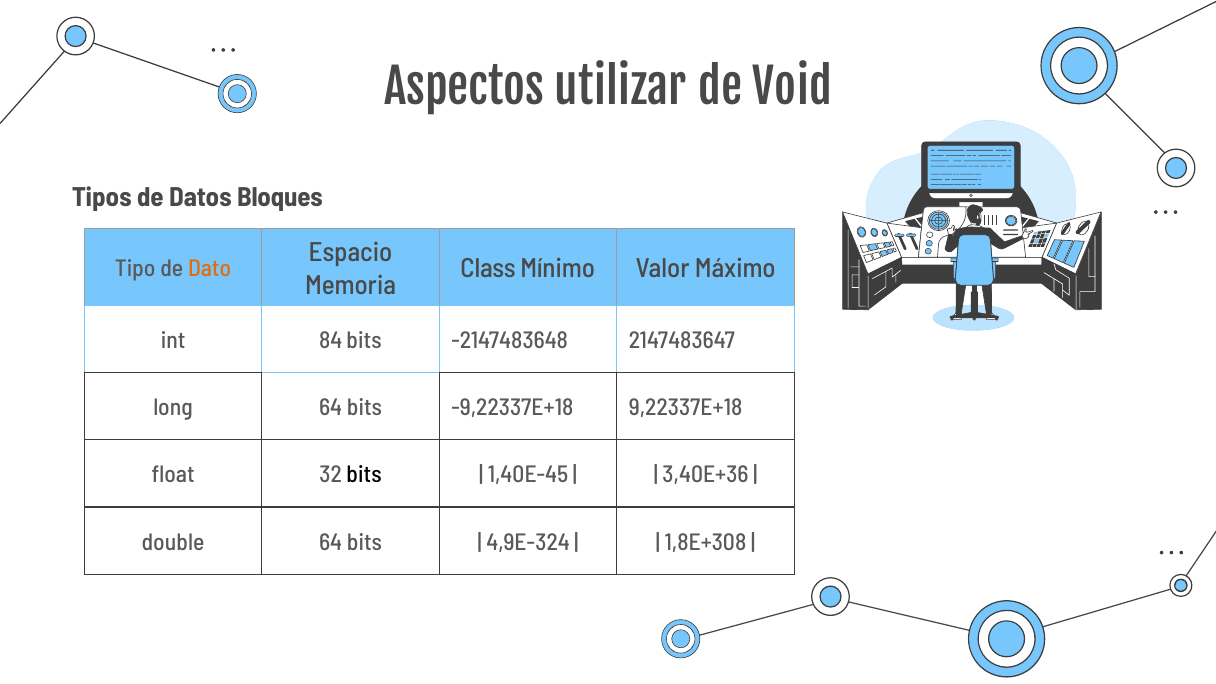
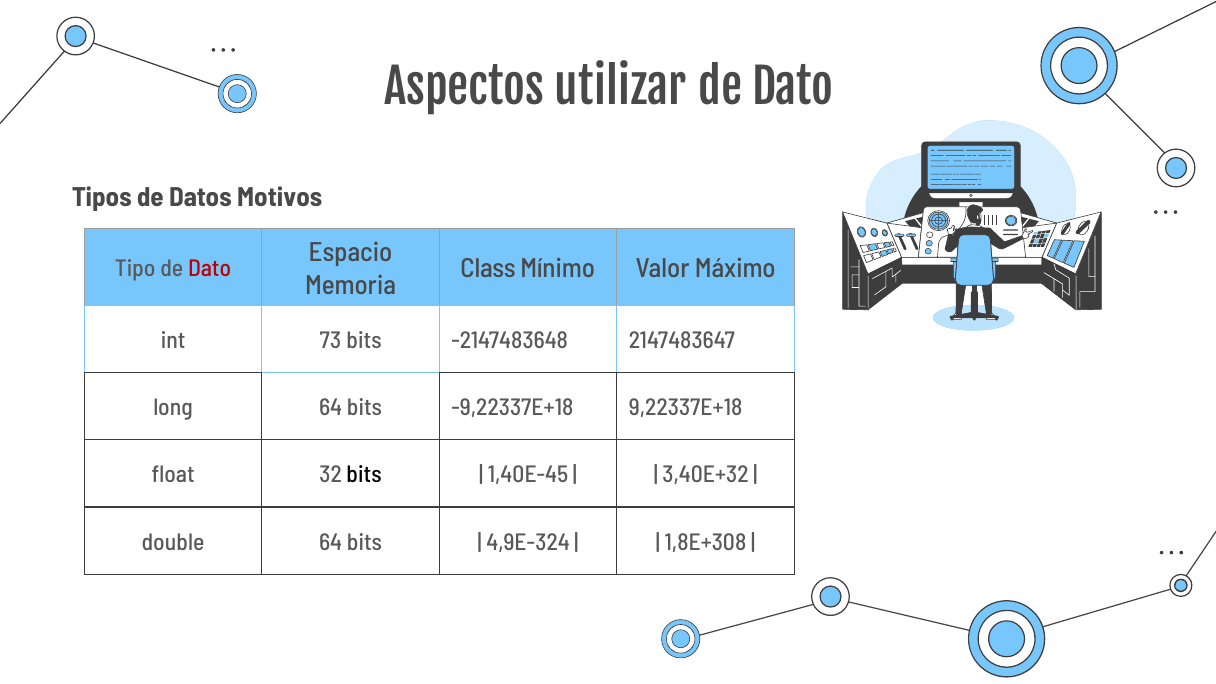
Void: Void -> Dato (793, 89)
Bloques: Bloques -> Motivos (280, 198)
Dato colour: orange -> red (210, 269)
84: 84 -> 73 (330, 341)
3,40E+36: 3,40E+36 -> 3,40E+32 (706, 475)
